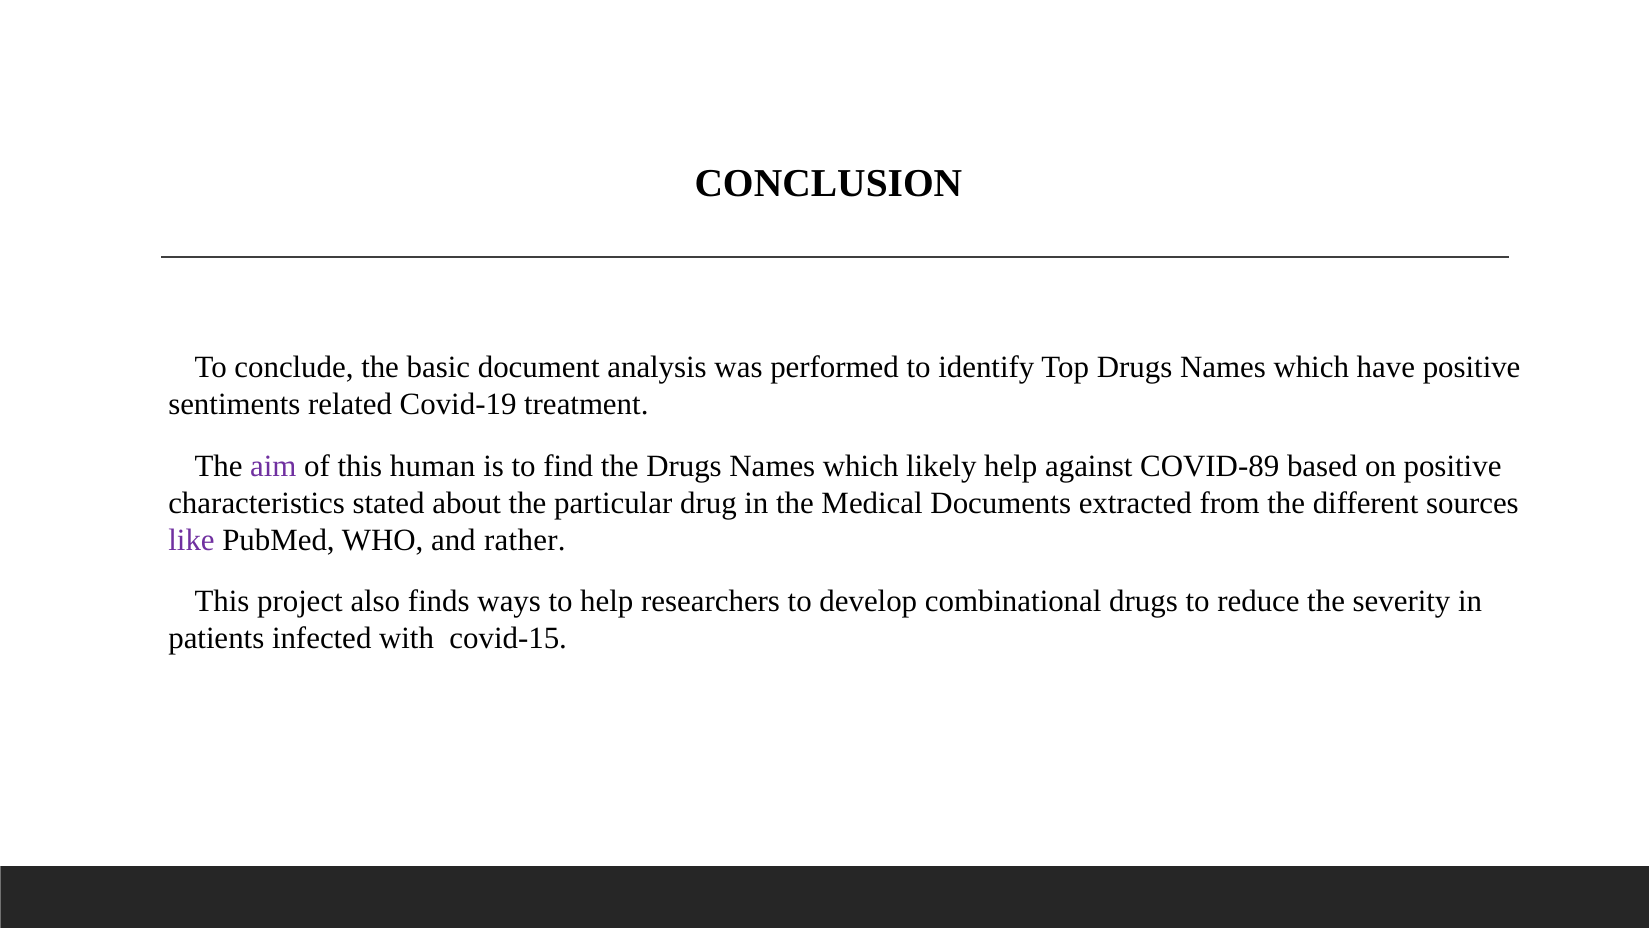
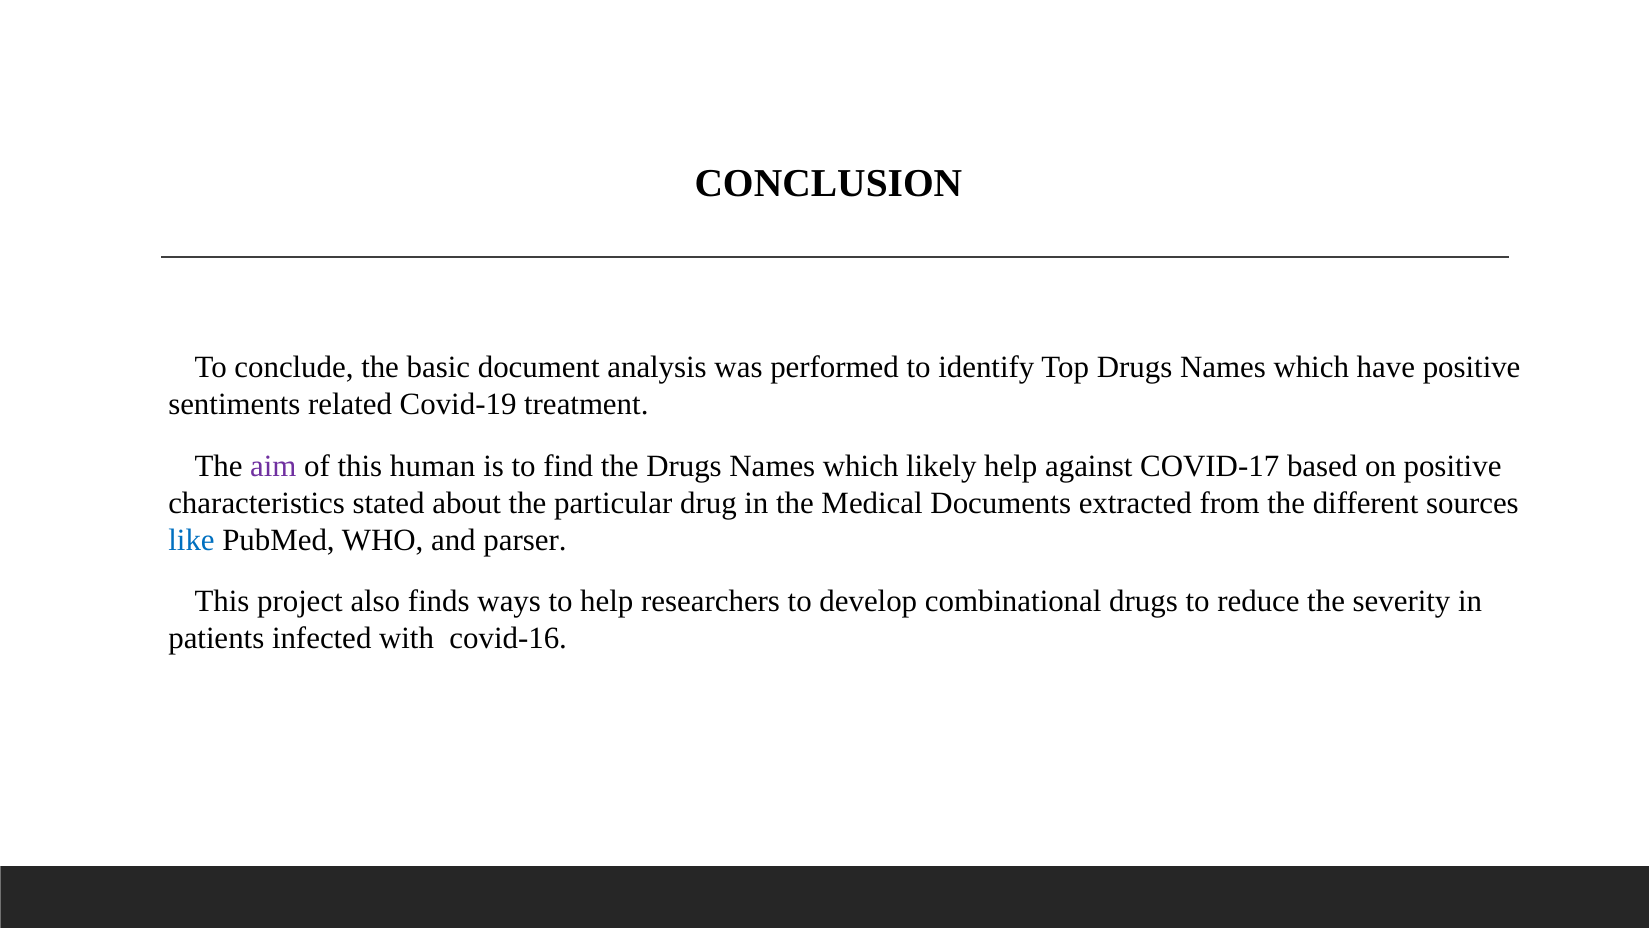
COVID-89: COVID-89 -> COVID-17 (1210, 466)
like colour: purple -> blue (192, 540)
rather: rather -> parser (525, 540)
covid-15: covid-15 -> covid-16 (508, 638)
